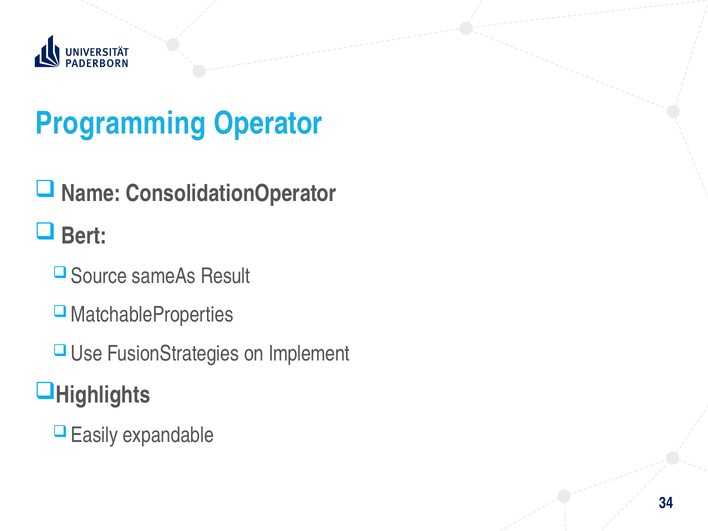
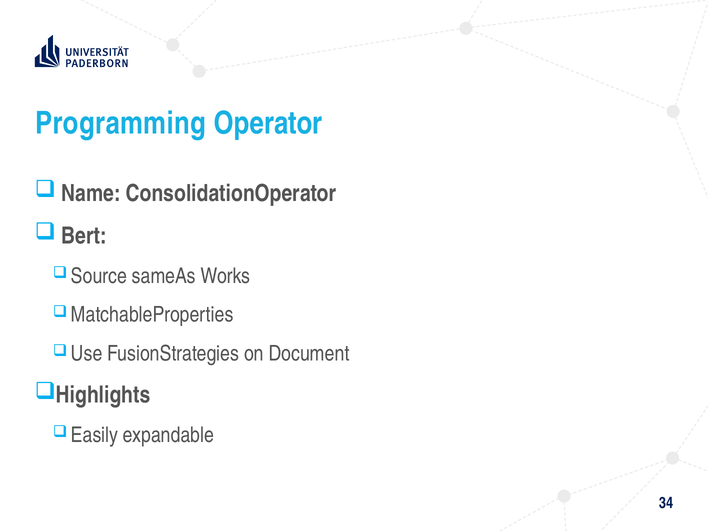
Result: Result -> Works (225, 276)
Implement: Implement -> Document (309, 354)
